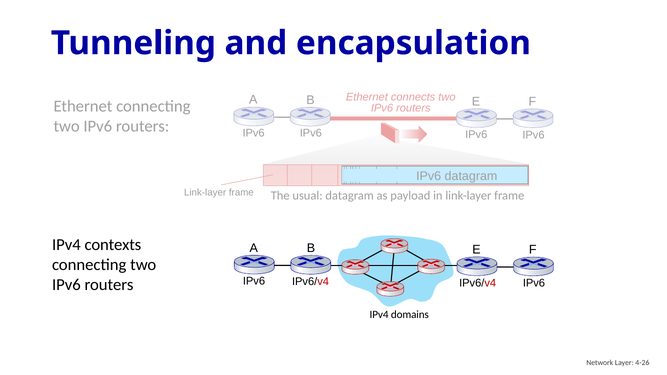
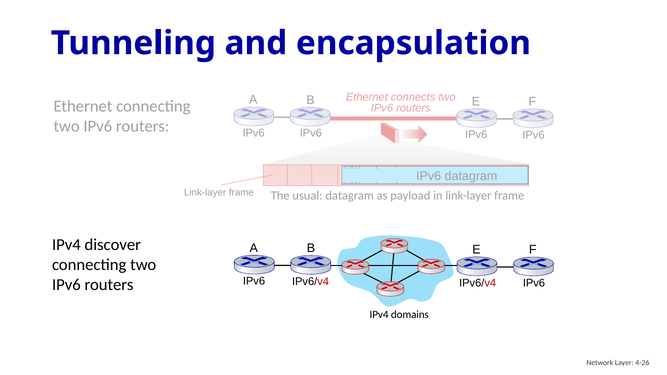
contexts: contexts -> discover (113, 245)
